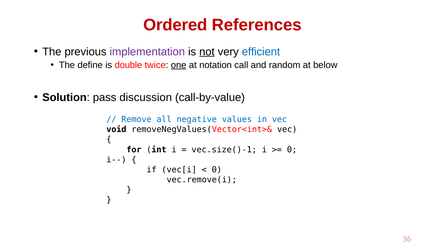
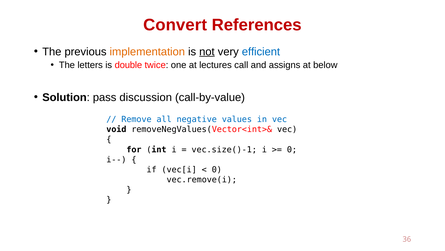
Ordered: Ordered -> Convert (175, 25)
implementation colour: purple -> orange (147, 52)
define: define -> letters (90, 65)
one underline: present -> none (179, 65)
notation: notation -> lectures (215, 65)
random: random -> assigns (285, 65)
